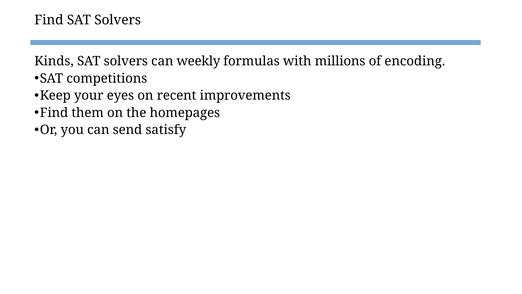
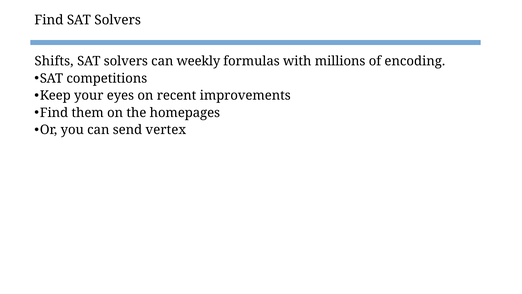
Kinds: Kinds -> Shifts (54, 61)
satisfy: satisfy -> vertex (166, 130)
